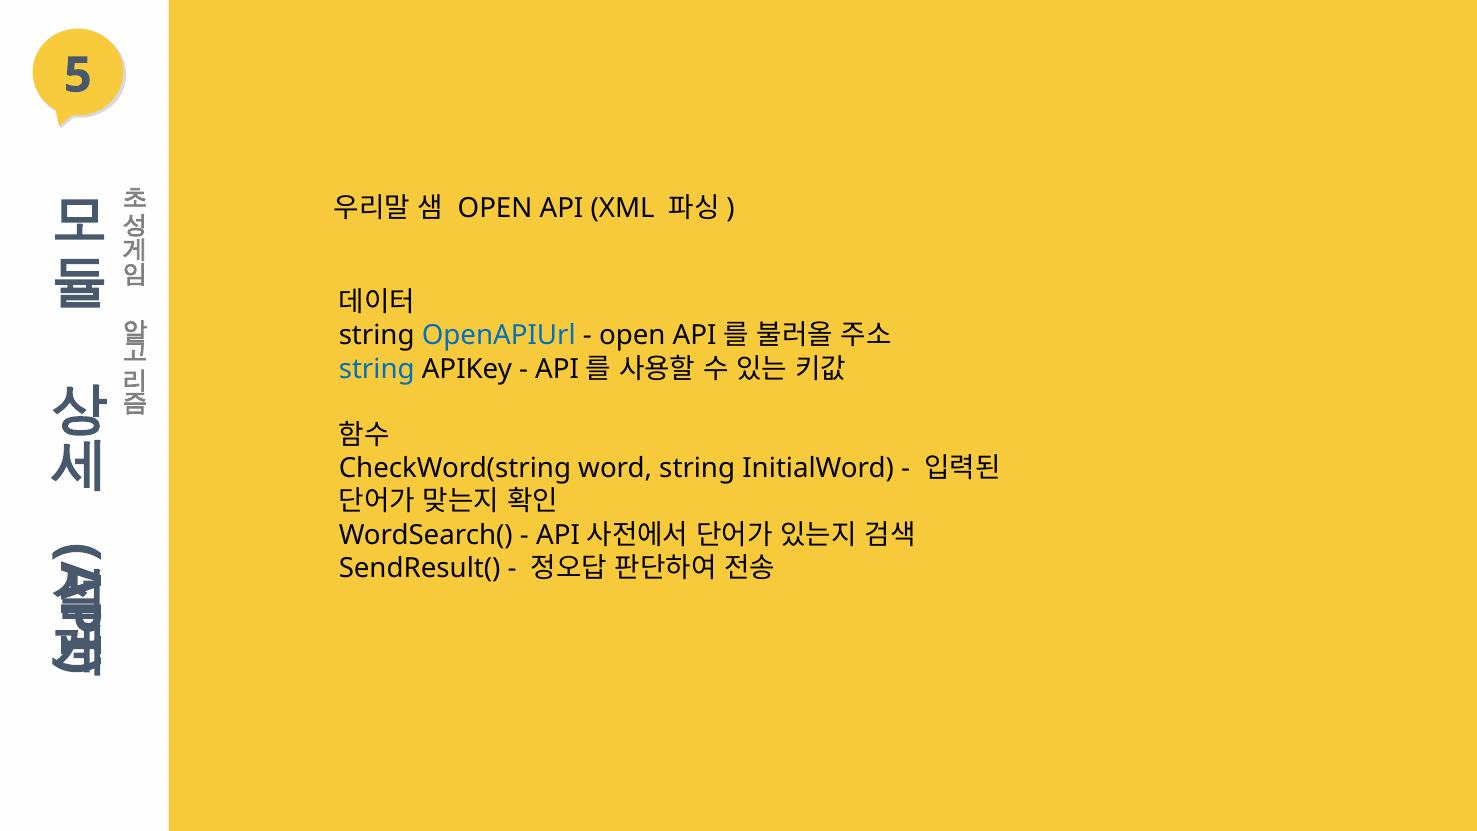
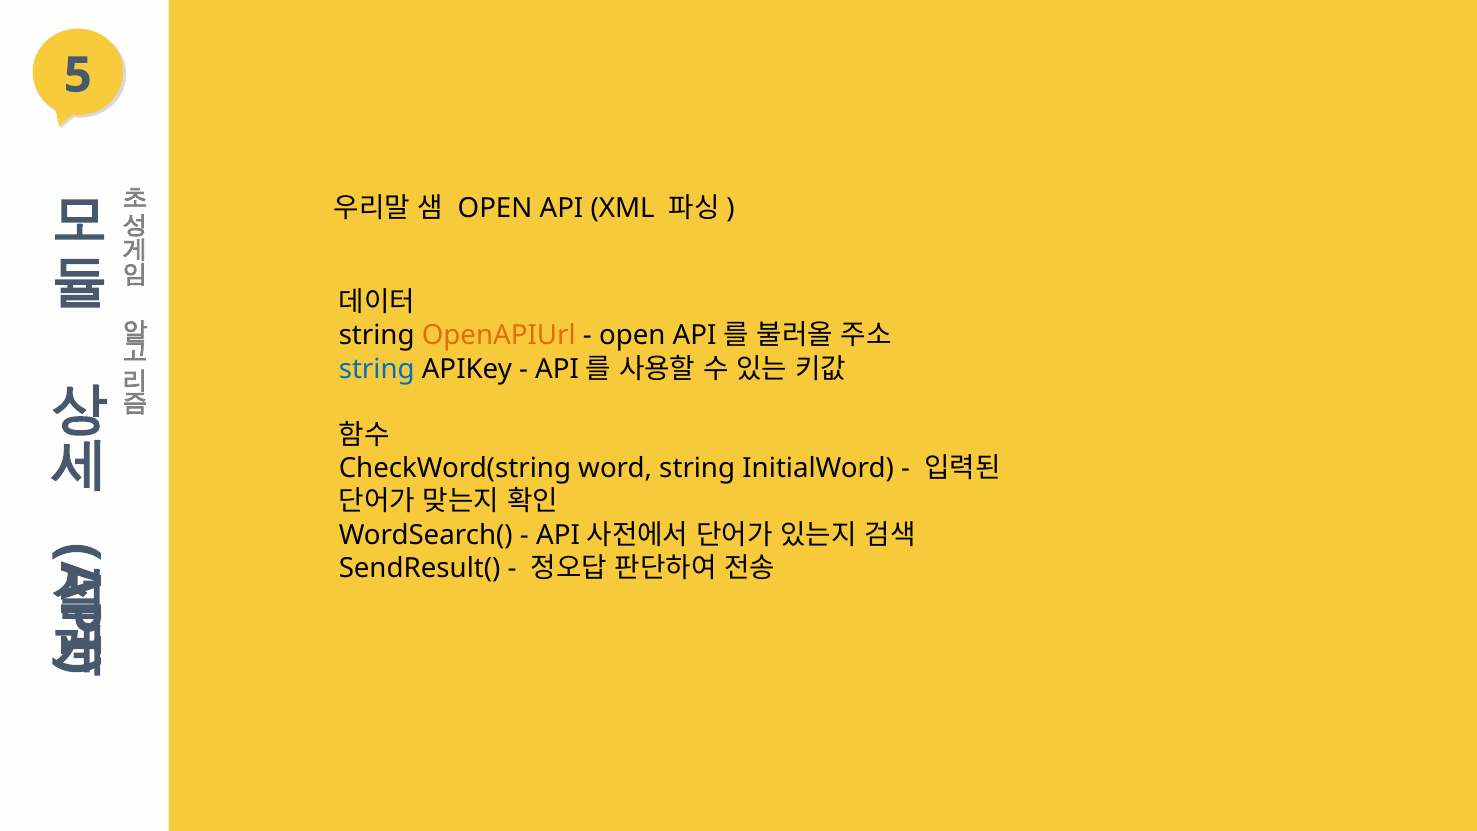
OpenAPIUrl colour: blue -> orange (499, 336)
